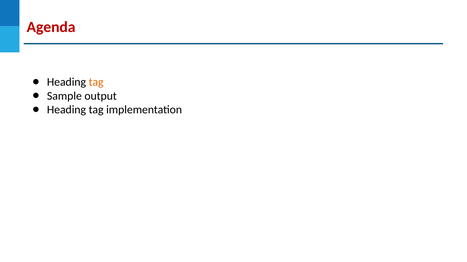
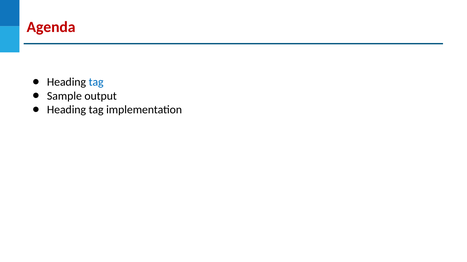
tag colour: orange -> blue (96, 82)
